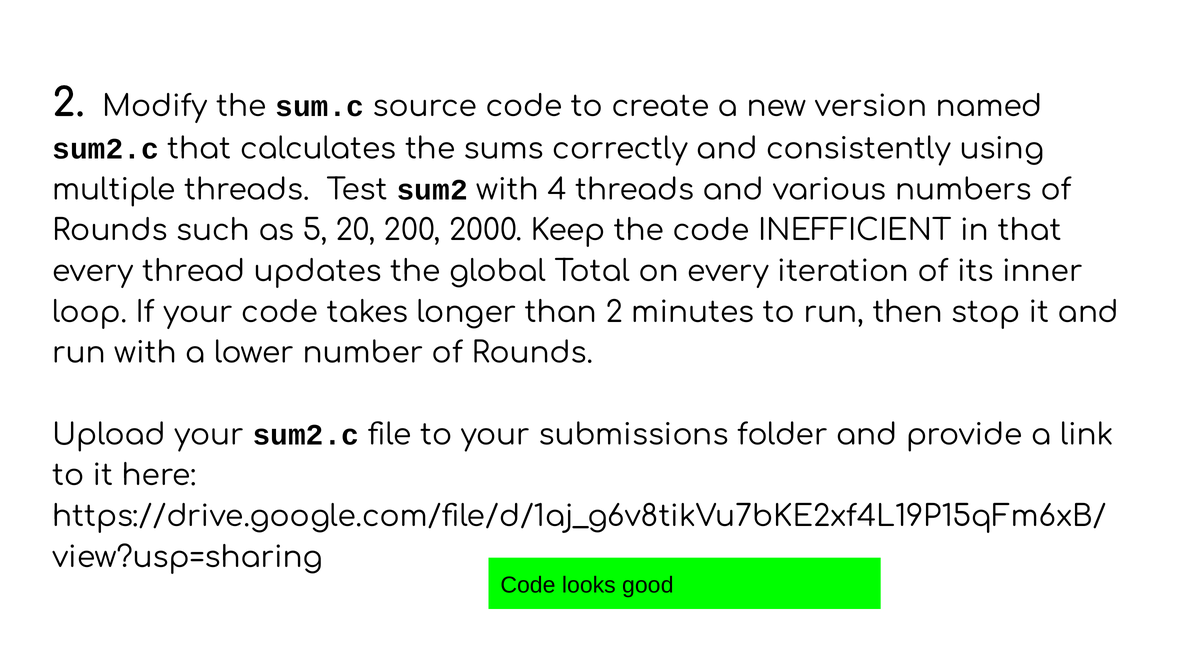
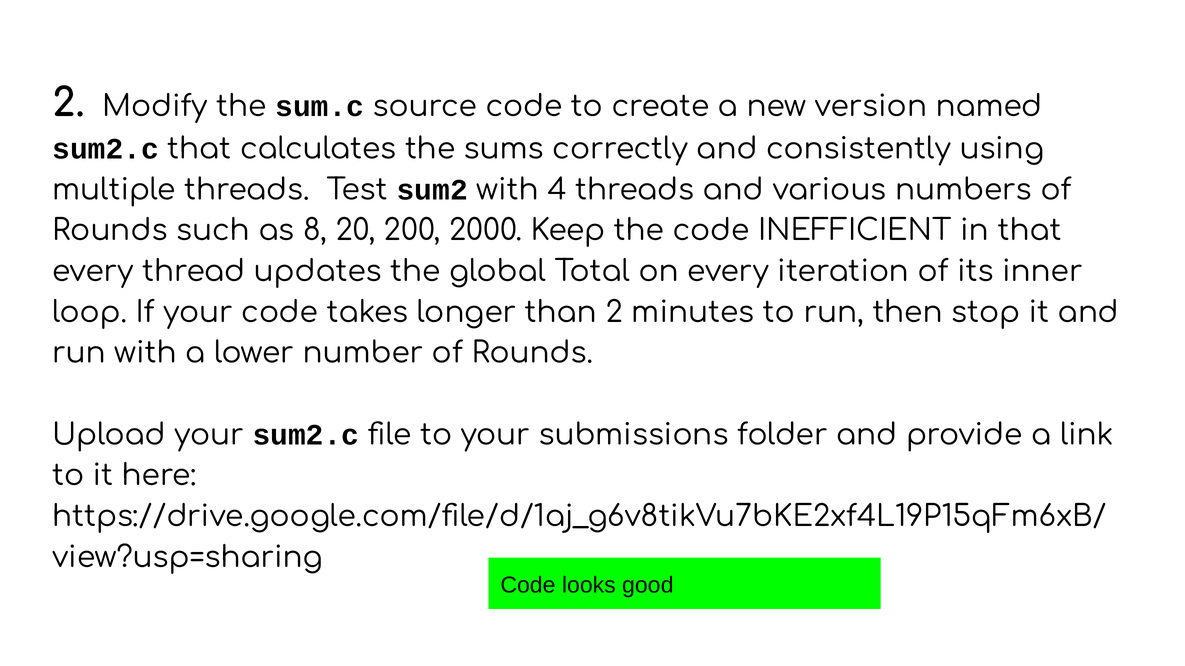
5: 5 -> 8 (315, 231)
